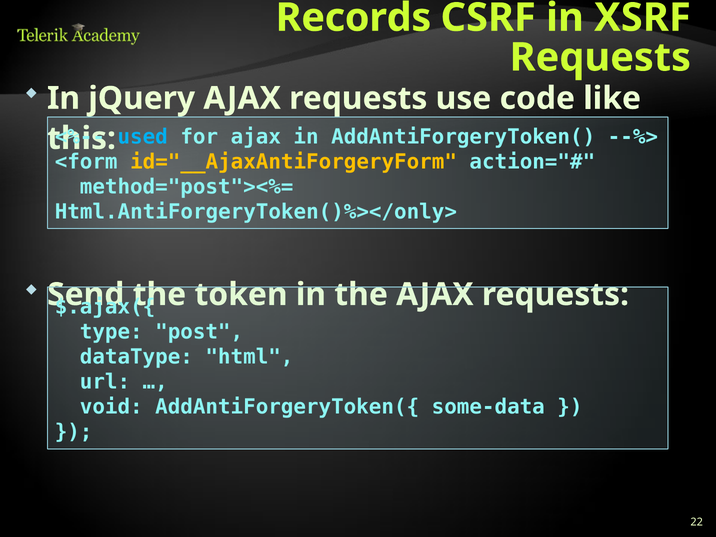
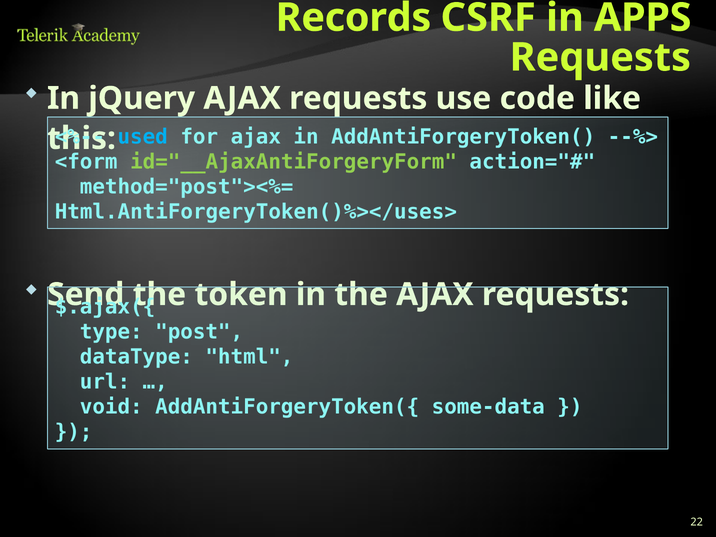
XSRF: XSRF -> APPS (643, 18)
id="__AjaxAntiForgeryForm colour: yellow -> light green (294, 162)
Html.AntiForgeryToken()%></only>: Html.AntiForgeryToken()%></only> -> Html.AntiForgeryToken()%></uses> (256, 212)
